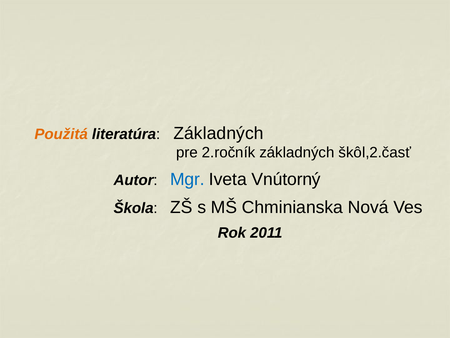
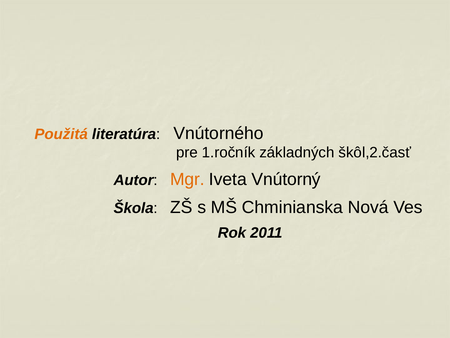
literatúra Základných: Základných -> Vnútorného (219, 133)
2.ročník: 2.ročník -> 1.ročník (229, 152)
Mgr colour: blue -> orange (187, 179)
